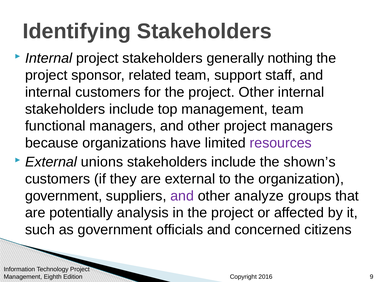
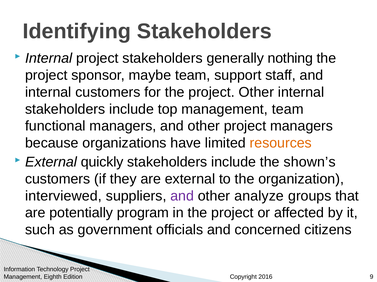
related: related -> maybe (150, 75)
resources colour: purple -> orange (281, 143)
unions: unions -> quickly (102, 162)
government: government -> interviewed (63, 196)
analysis: analysis -> program (143, 213)
